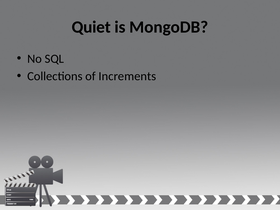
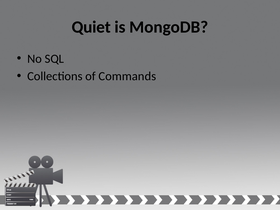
Increments: Increments -> Commands (127, 76)
